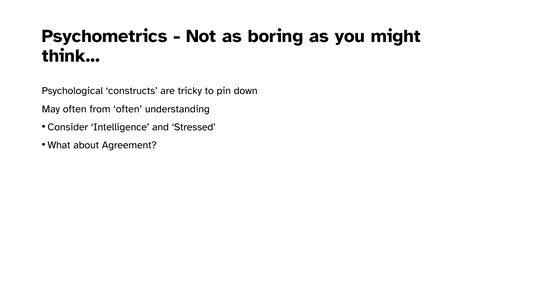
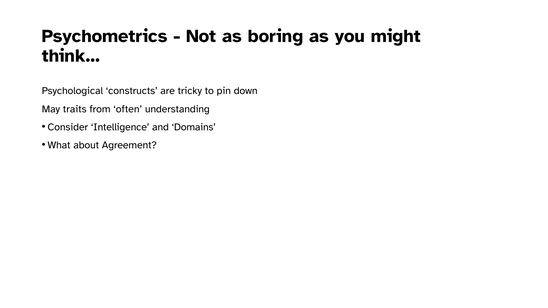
May often: often -> traits (75, 109)
Stressed: Stressed -> Domains (194, 127)
